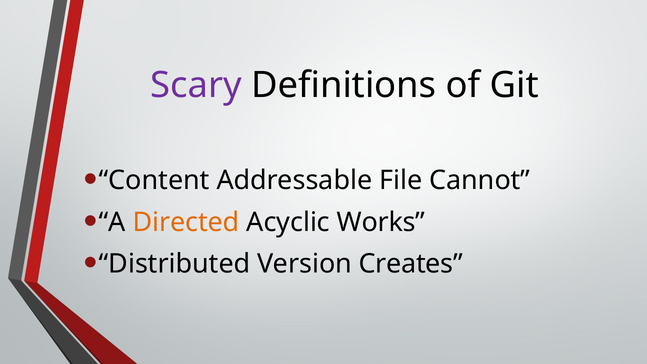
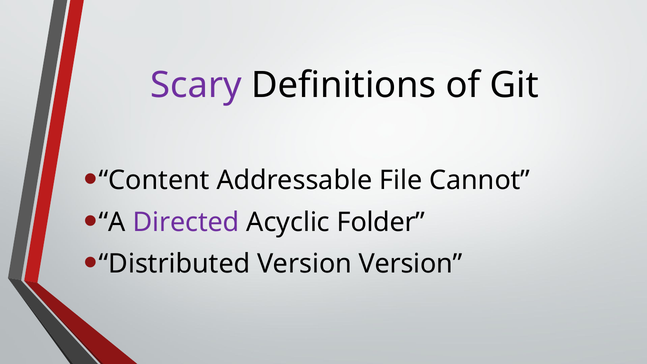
Directed colour: orange -> purple (186, 222)
Works: Works -> Folder (381, 222)
Version Creates: Creates -> Version (411, 264)
